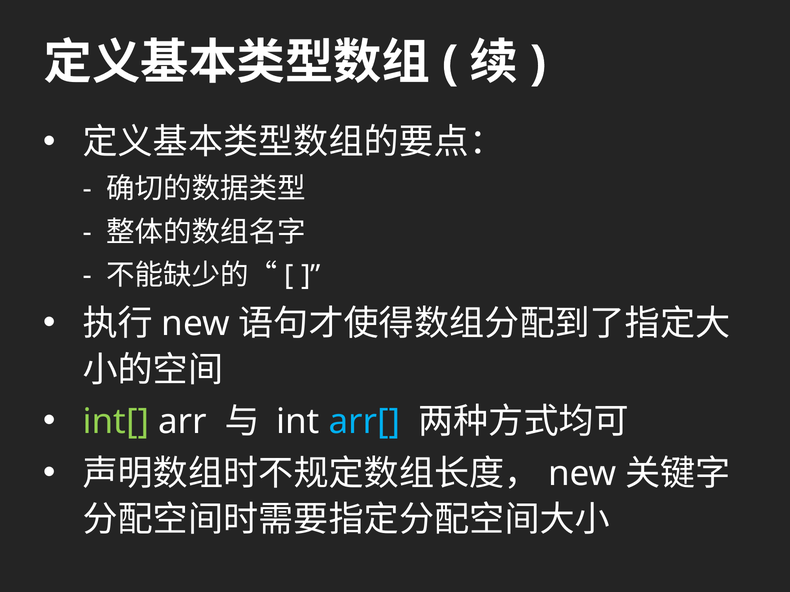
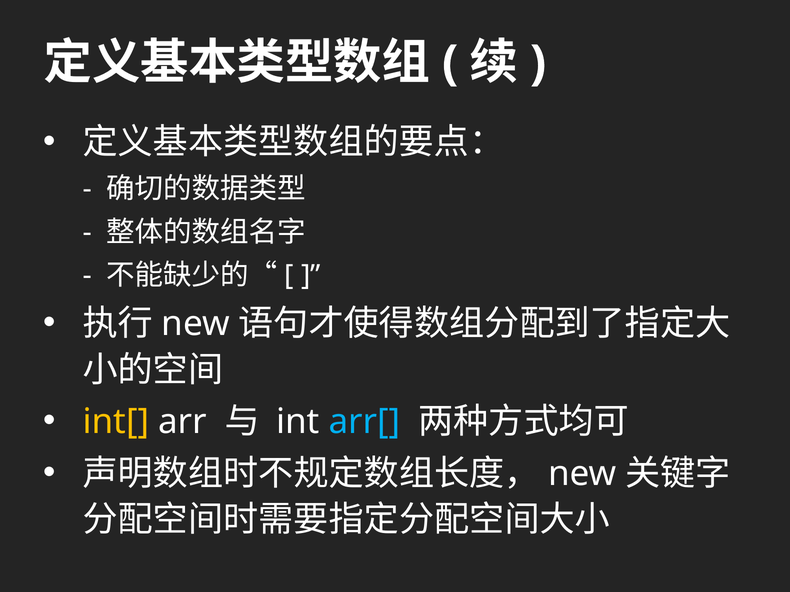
int[ colour: light green -> yellow (116, 422)
